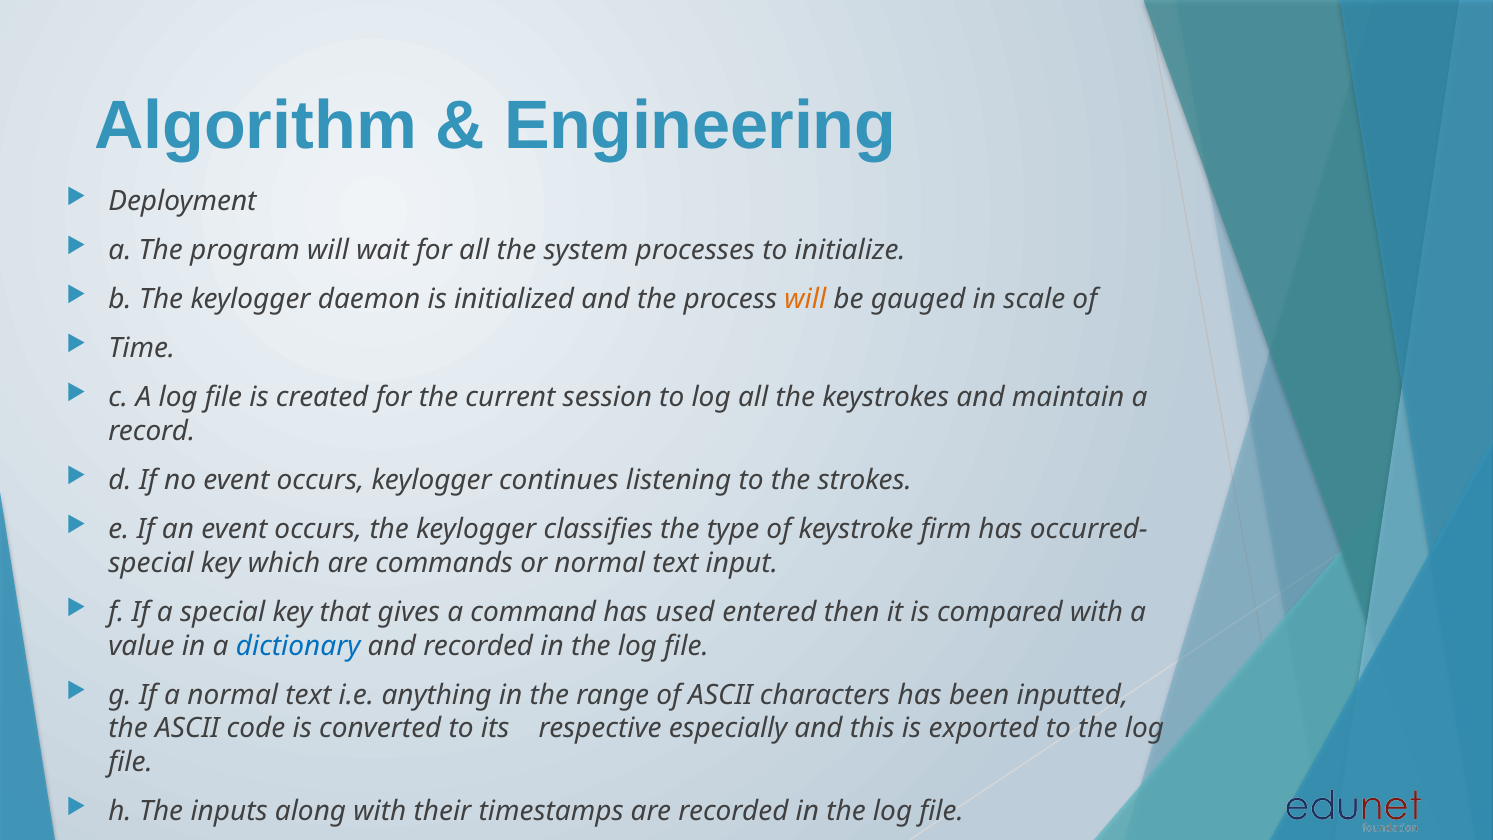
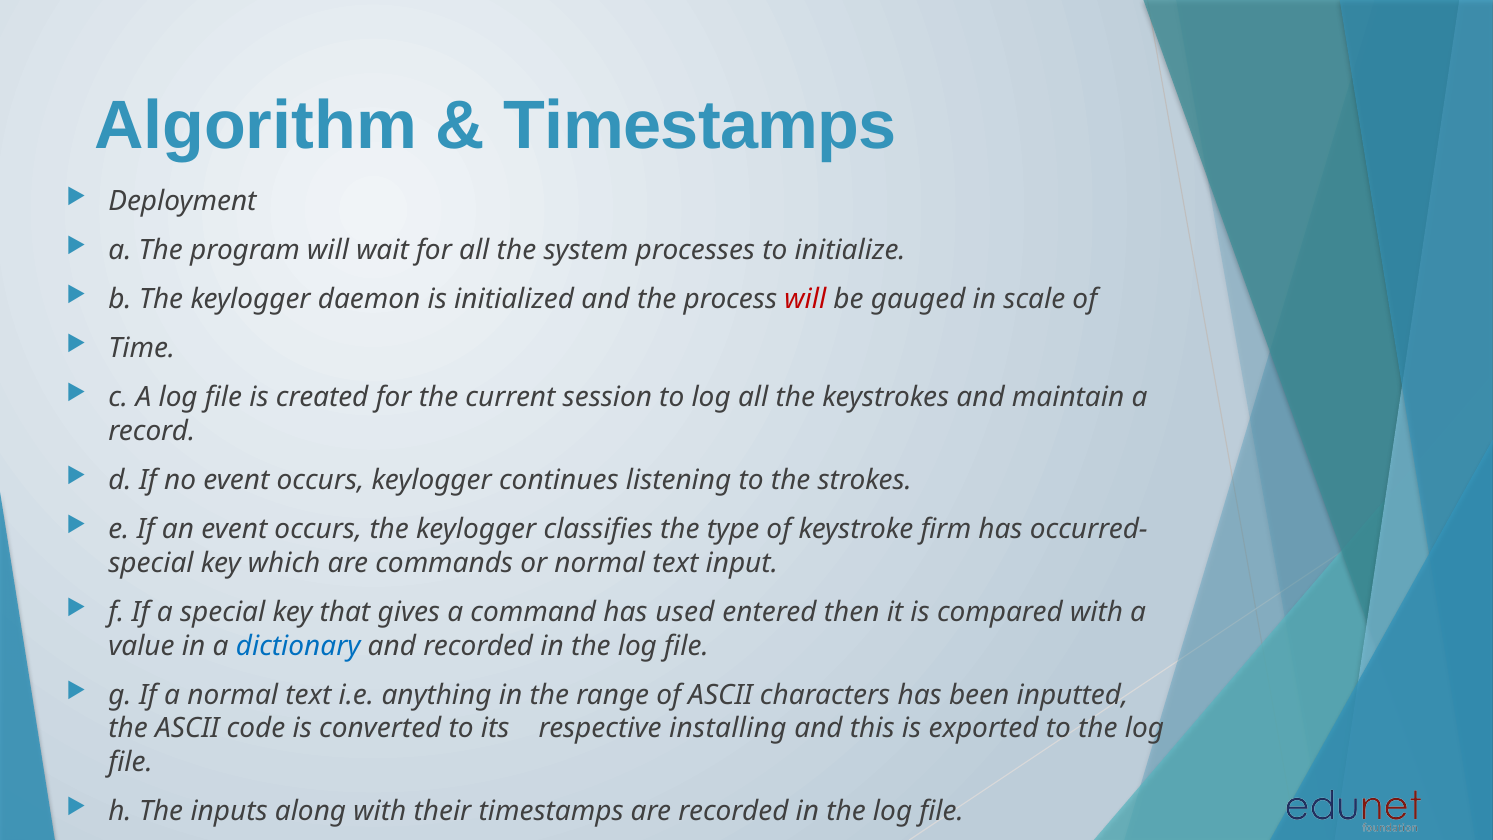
Engineering: Engineering -> Timestamps (700, 126)
will colour: orange -> red (805, 299)
especially: especially -> installing (728, 728)
